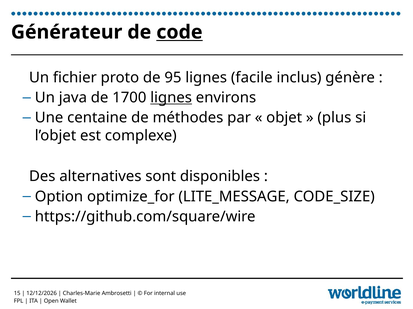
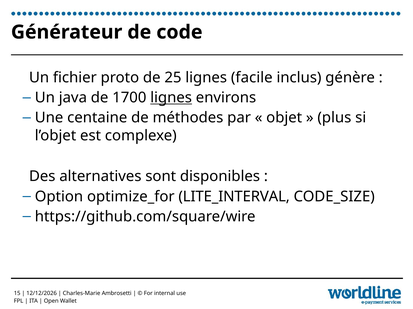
code underline: present -> none (179, 32)
95: 95 -> 25 (173, 78)
LITE_MESSAGE: LITE_MESSAGE -> LITE_INTERVAL (234, 197)
